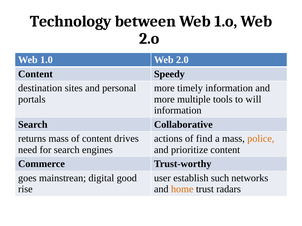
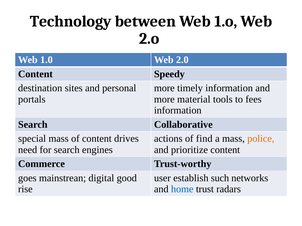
multiple: multiple -> material (194, 99)
will: will -> fees (254, 99)
returns: returns -> special (32, 139)
home colour: orange -> blue (182, 189)
